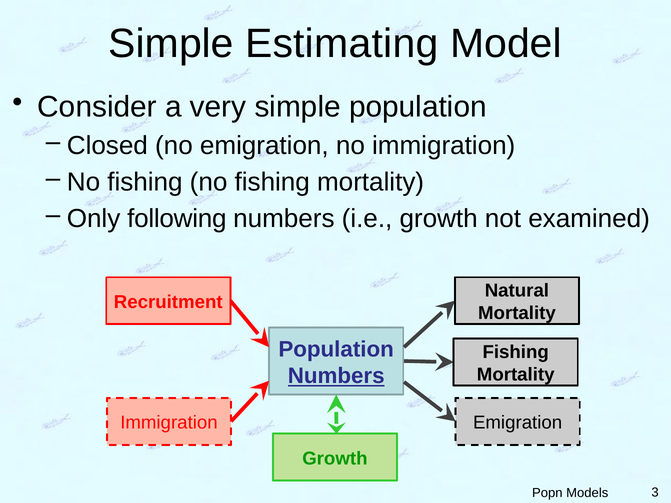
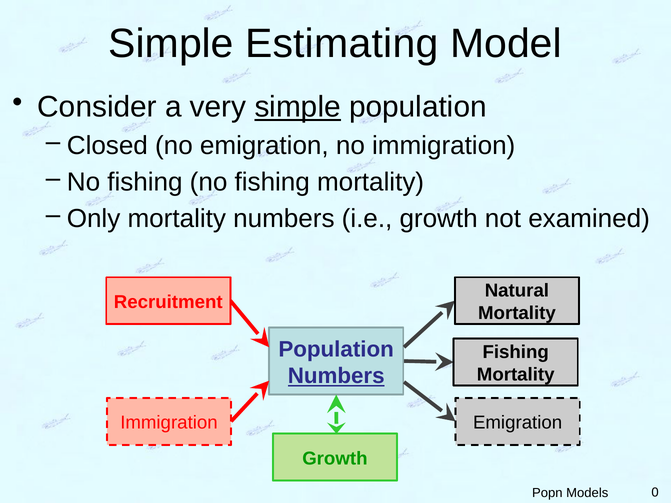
simple underline: none -> present (298, 107)
Only following: following -> mortality (177, 219)
3: 3 -> 0 (655, 493)
